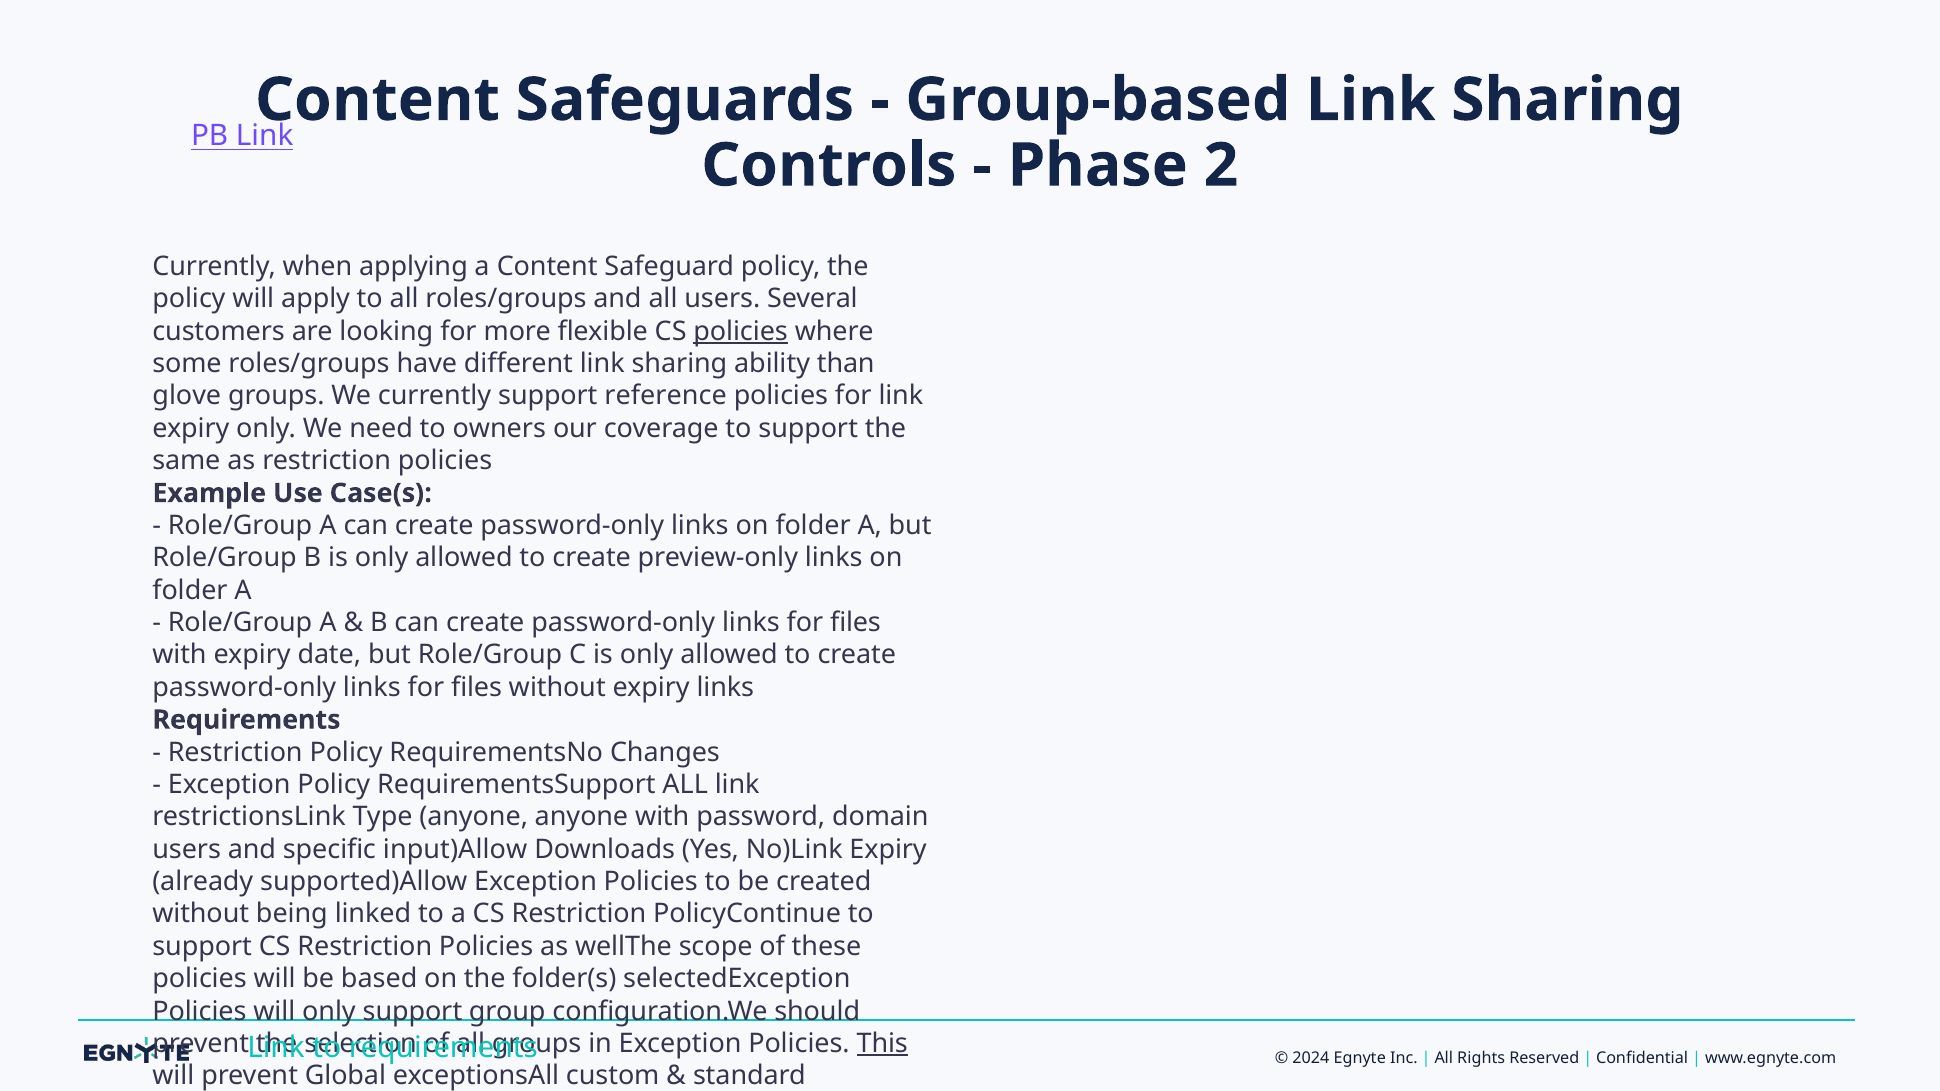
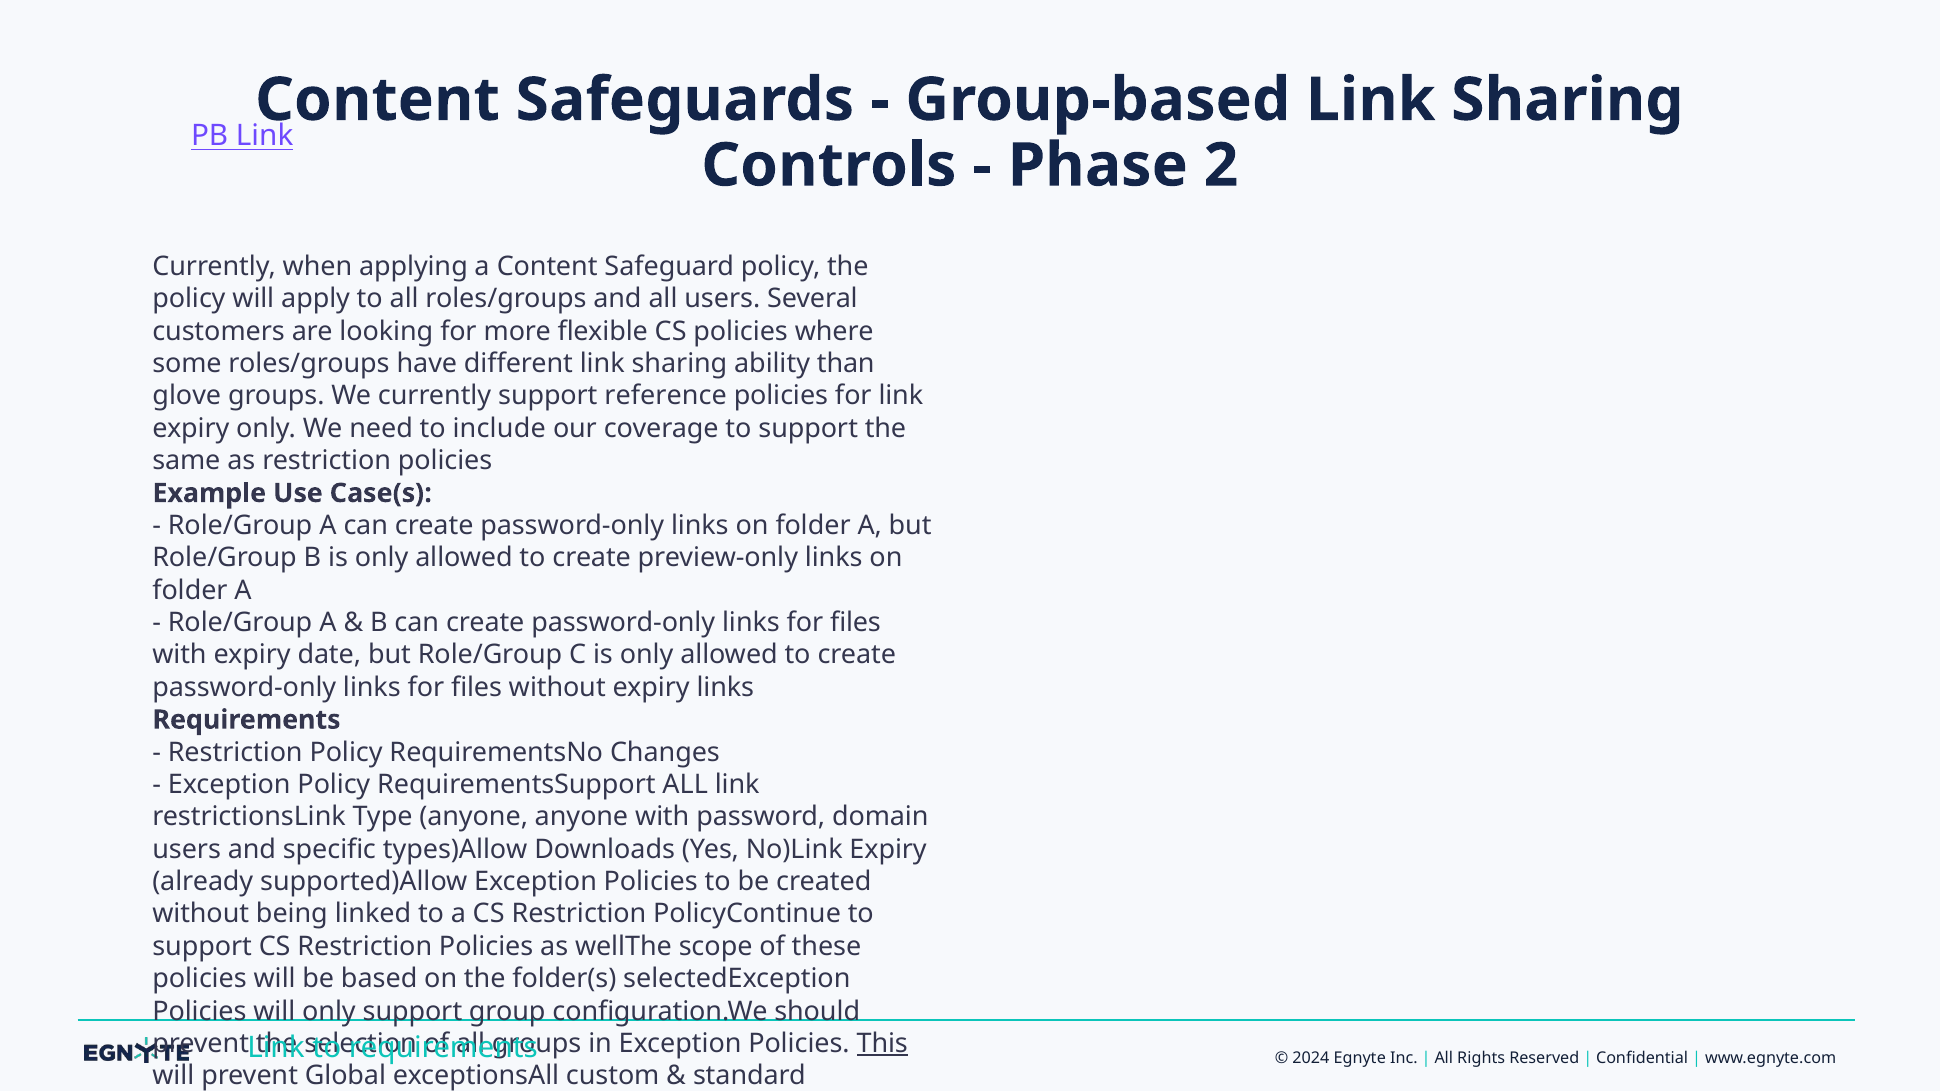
policies underline: present -> none (741, 331)
owners: owners -> include (499, 429)
input)Allow: input)Allow -> types)Allow (455, 850)
